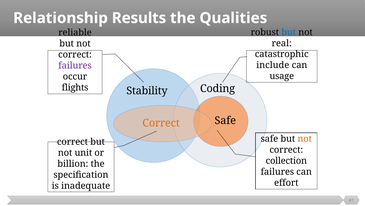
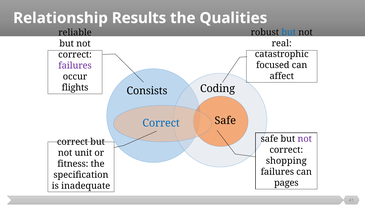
include: include -> focused (273, 65)
usage: usage -> affect (282, 76)
Stability: Stability -> Consists (147, 91)
Correct colour: orange -> blue (161, 123)
not colour: orange -> purple (305, 138)
collection: collection -> shopping (286, 160)
billion: billion -> fitness (73, 163)
effort: effort -> pages (286, 182)
